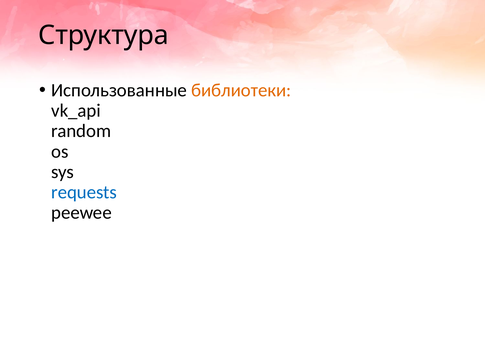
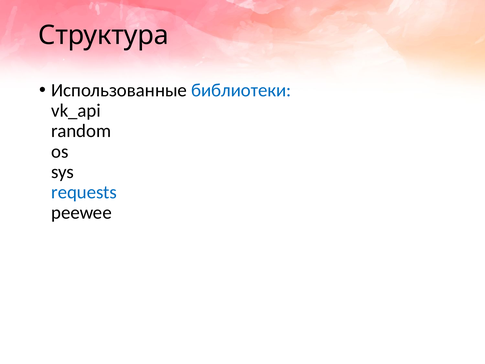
библиотеки colour: orange -> blue (241, 90)
